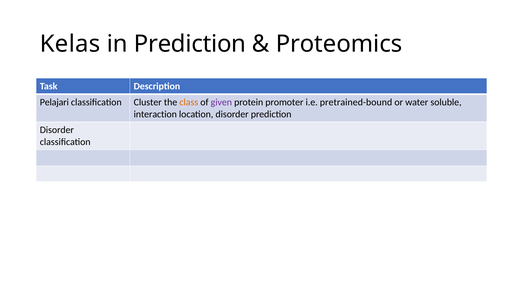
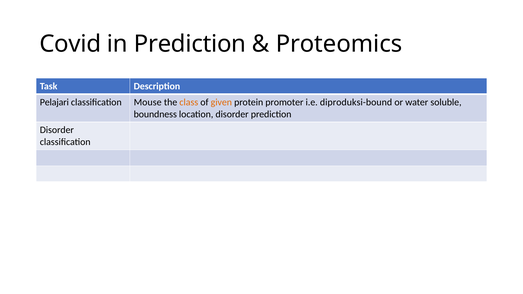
Kelas: Kelas -> Covid (70, 44)
Cluster: Cluster -> Mouse (148, 102)
given colour: purple -> orange (221, 102)
pretrained-bound: pretrained-bound -> diproduksi-bound (356, 102)
interaction: interaction -> boundness (155, 114)
